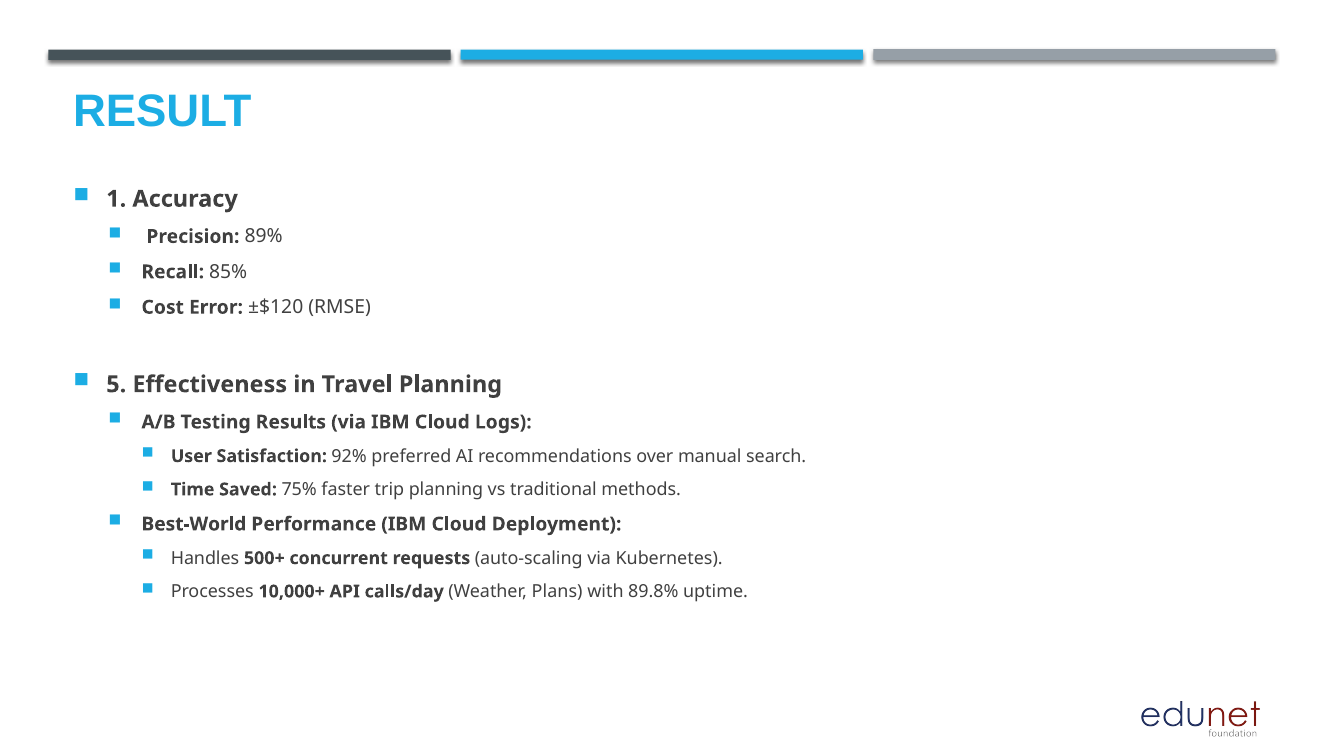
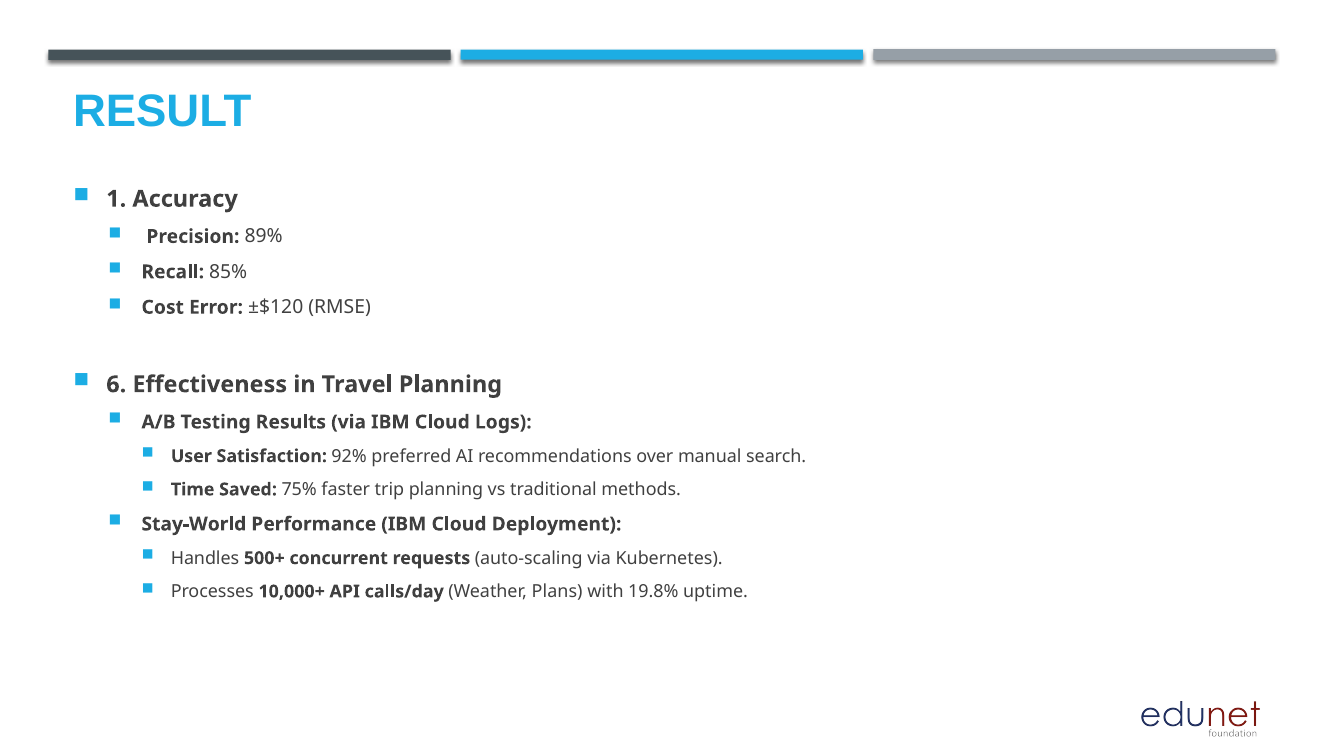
5: 5 -> 6 (116, 384)
Best-World: Best-World -> Stay-World (194, 524)
89.8%: 89.8% -> 19.8% (653, 591)
